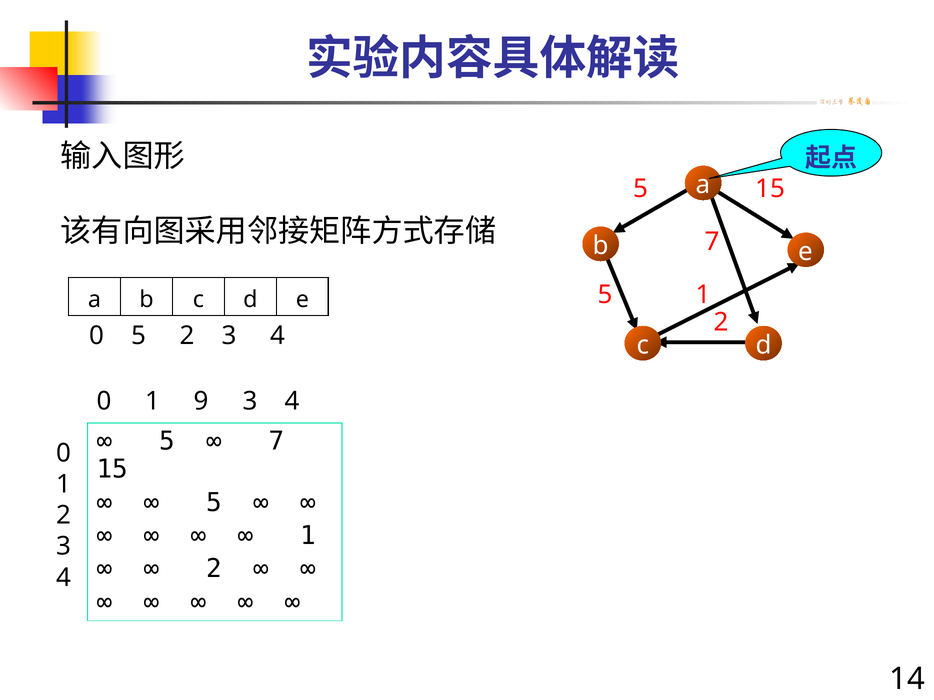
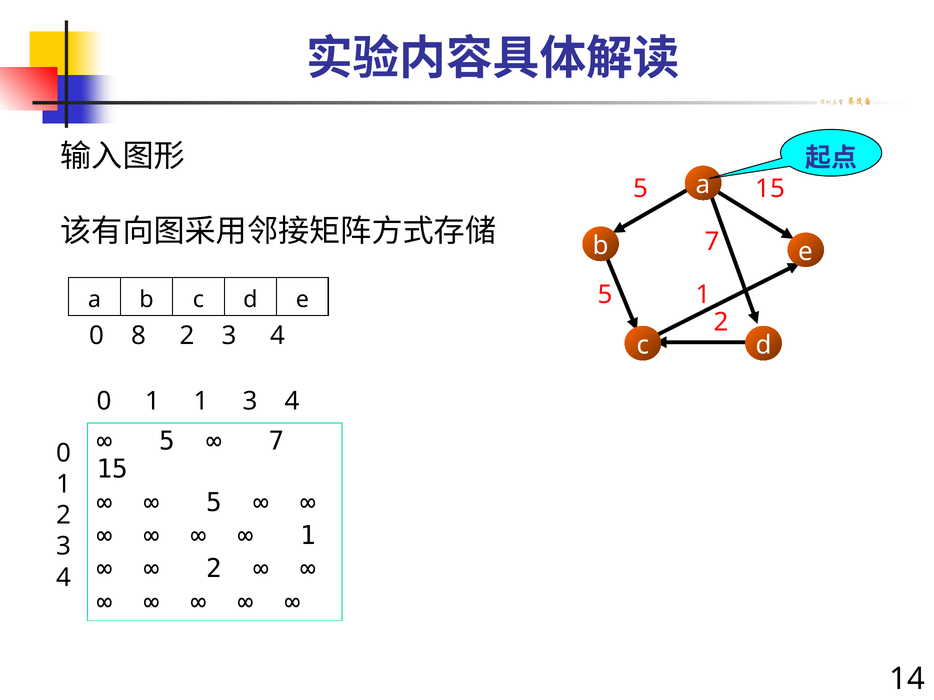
0 5: 5 -> 8 (139, 336)
1 9: 9 -> 1 (201, 401)
